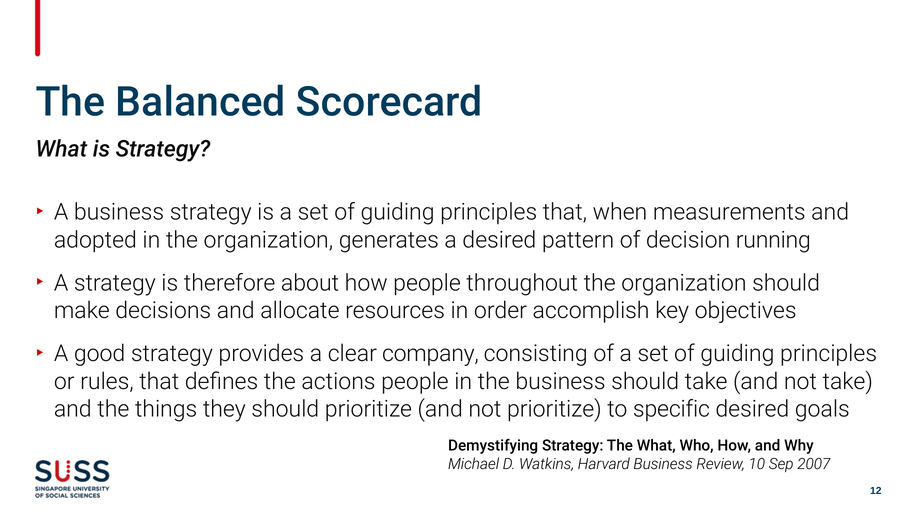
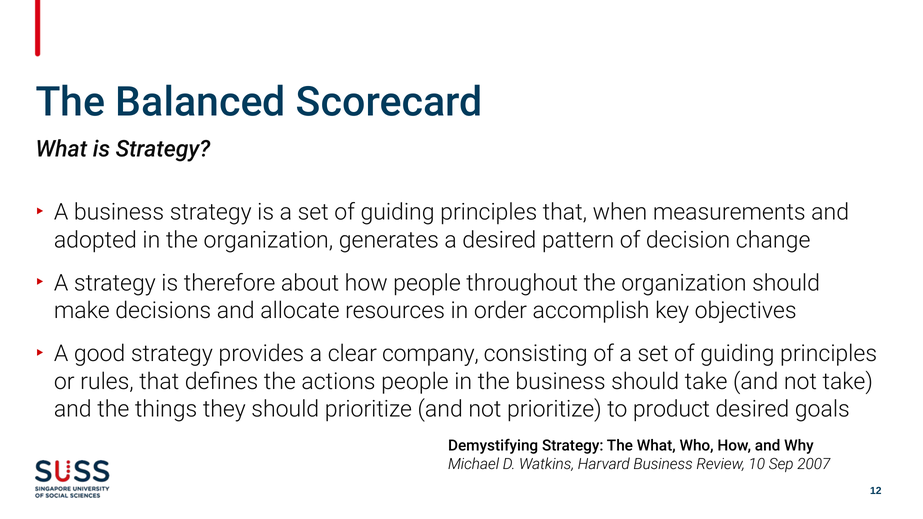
running: running -> change (773, 240)
specific: specific -> product (672, 409)
